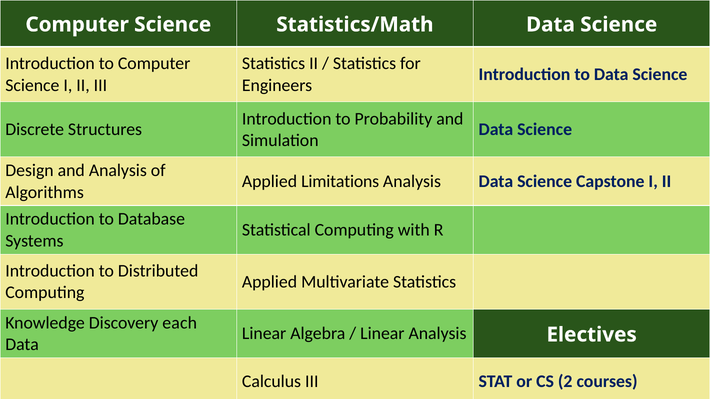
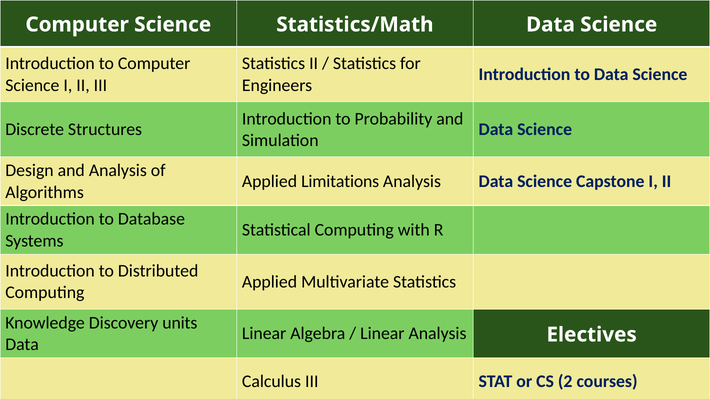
each: each -> units (180, 323)
